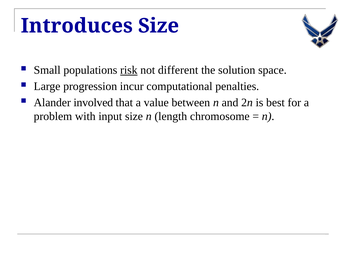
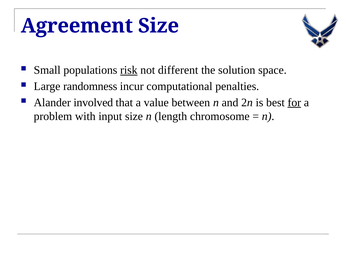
Introduces: Introduces -> Agreement (77, 26)
progression: progression -> randomness (90, 86)
for underline: none -> present (294, 102)
